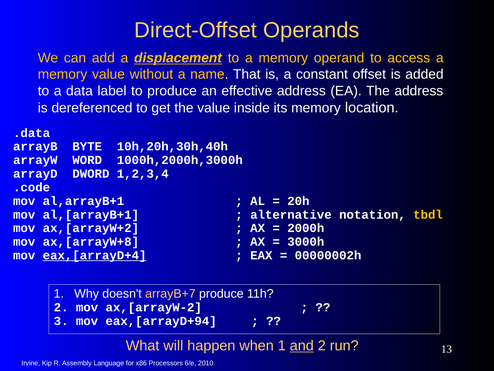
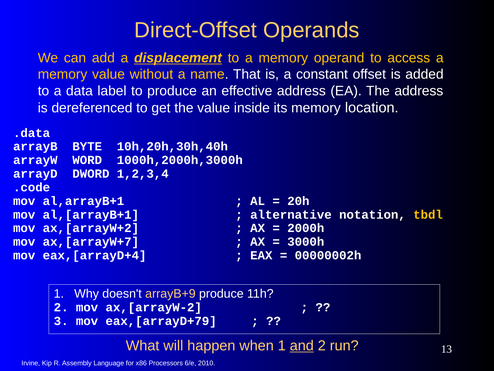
ax,[arrayW+8: ax,[arrayW+8 -> ax,[arrayW+7 (91, 242)
eax,[arrayD+4 underline: present -> none (95, 255)
arrayB+7: arrayB+7 -> arrayB+9 (170, 293)
eax,[arrayD+94: eax,[arrayD+94 -> eax,[arrayD+79 (161, 321)
